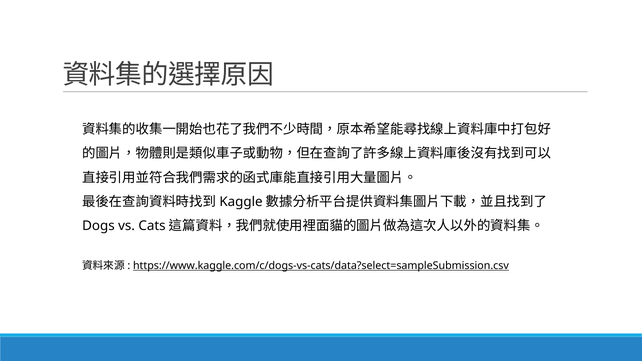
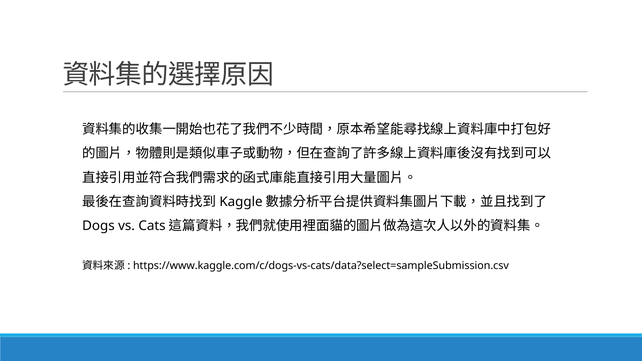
https://www.kaggle.com/c/dogs-vs-cats/data?select=sampleSubmission.csv underline: present -> none (321, 266)
